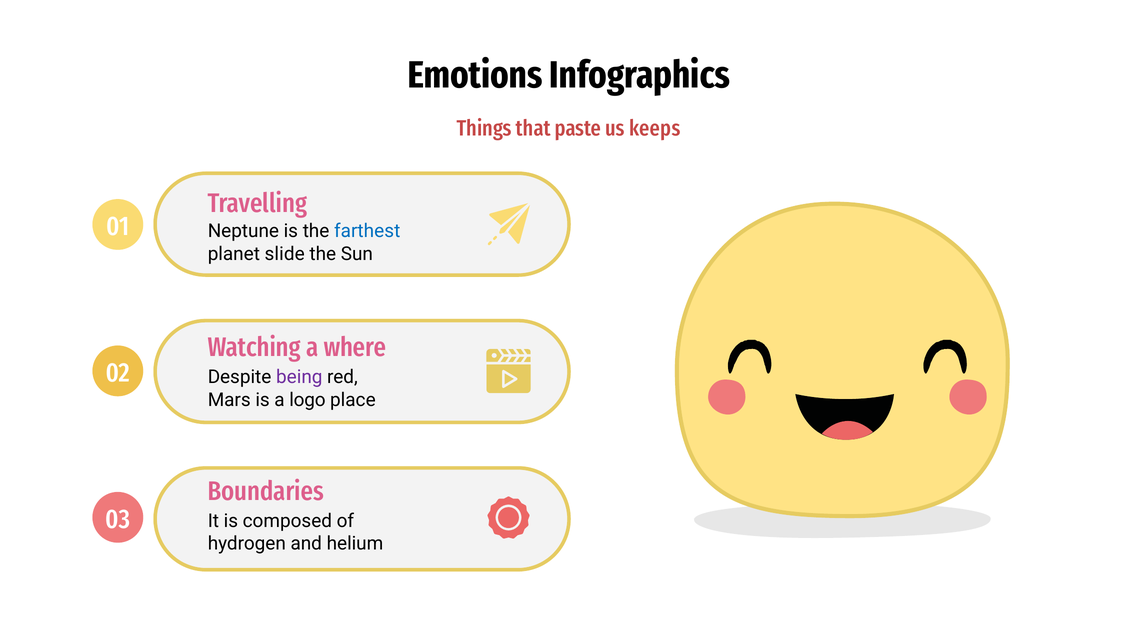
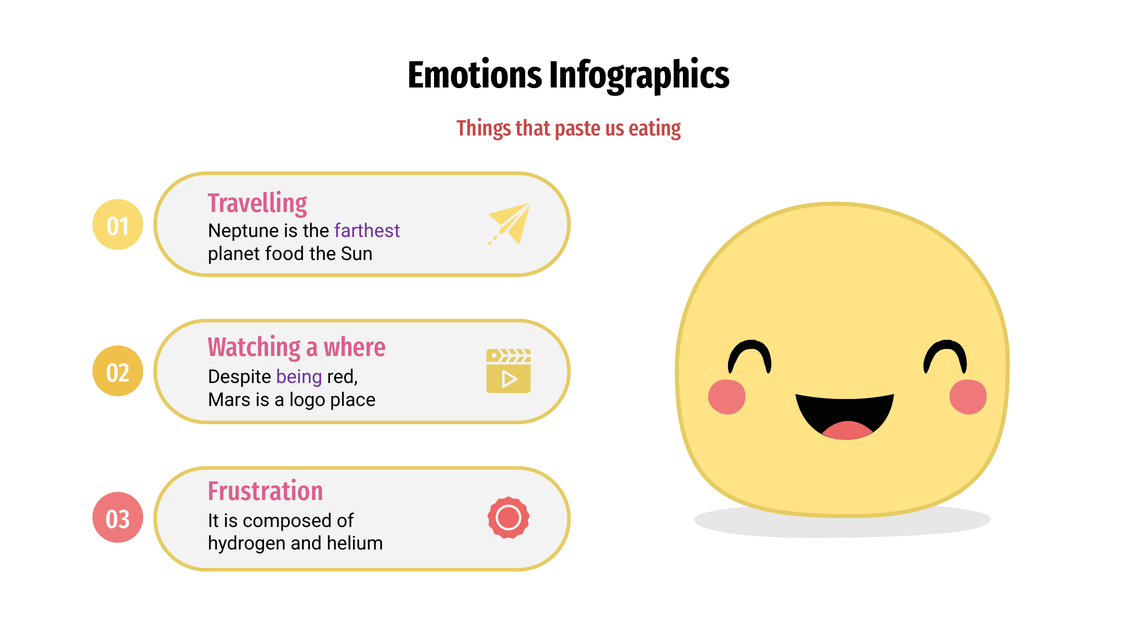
keeps: keeps -> eating (655, 128)
farthest colour: blue -> purple (367, 231)
slide: slide -> food (285, 254)
Boundaries: Boundaries -> Frustration (266, 491)
